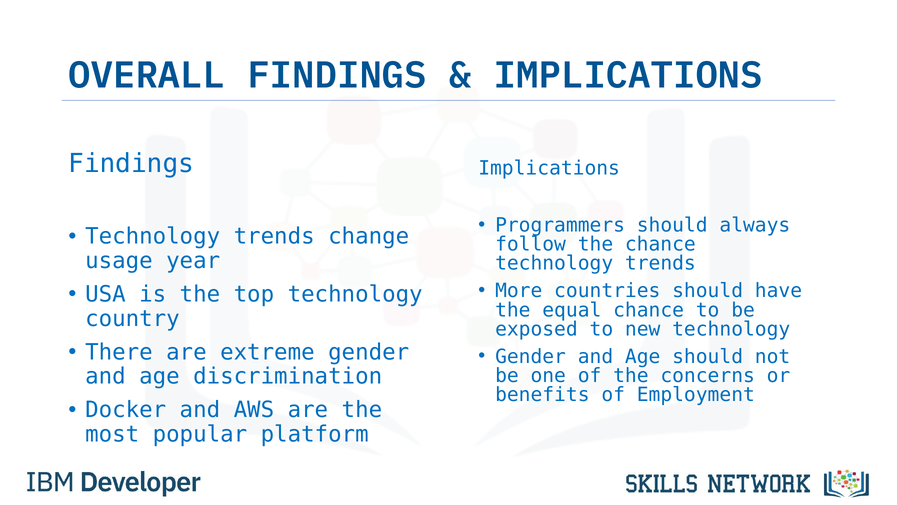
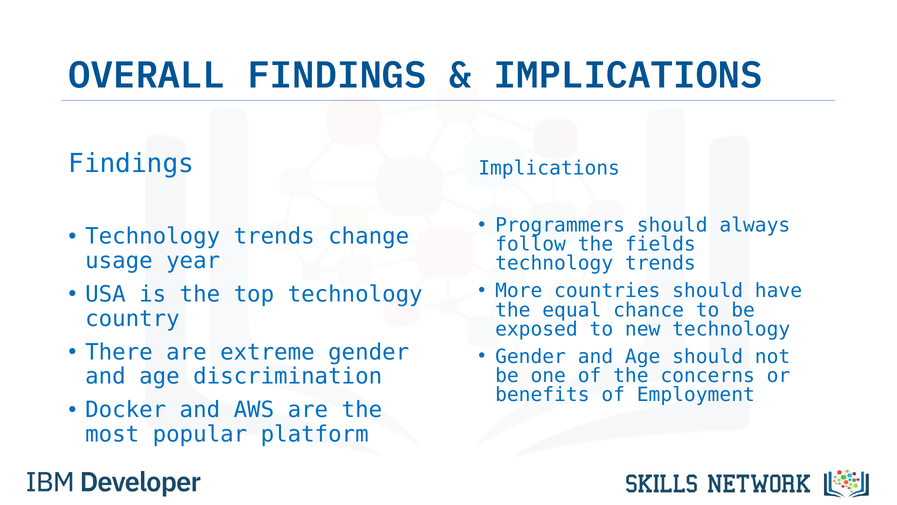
the chance: chance -> fields (660, 244)
